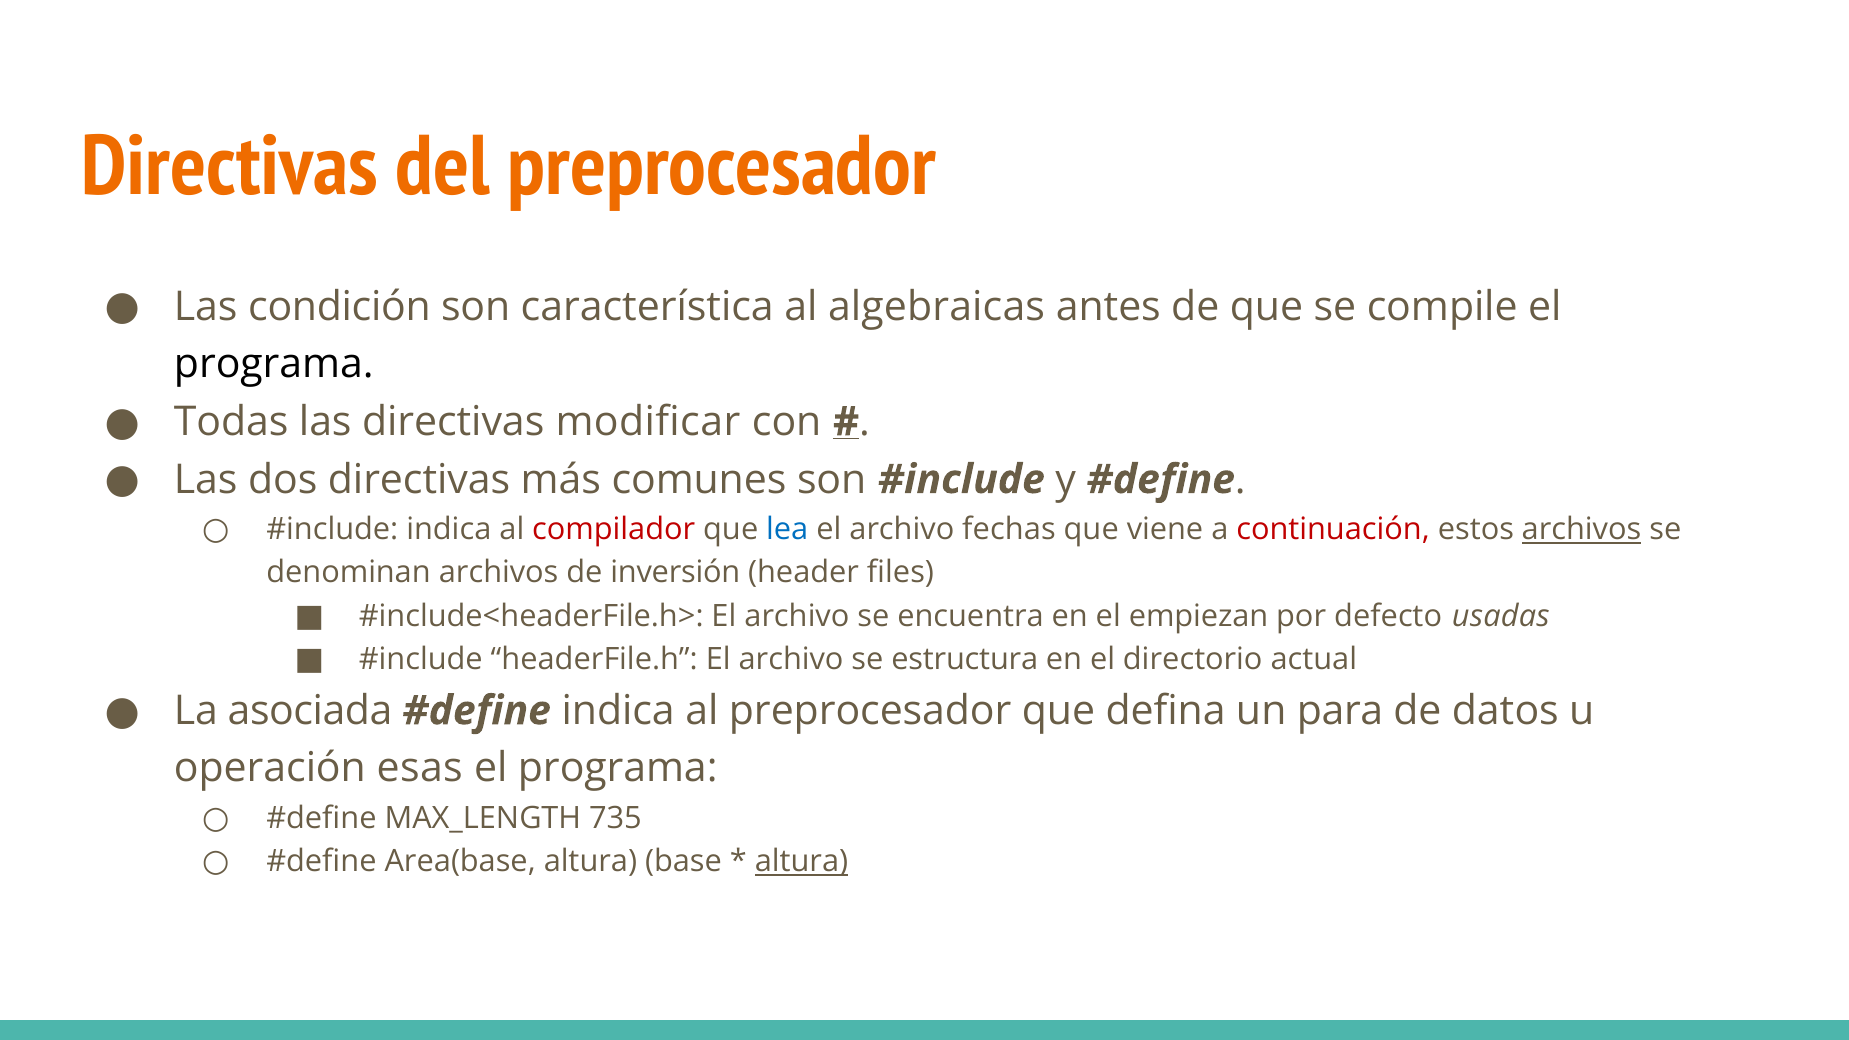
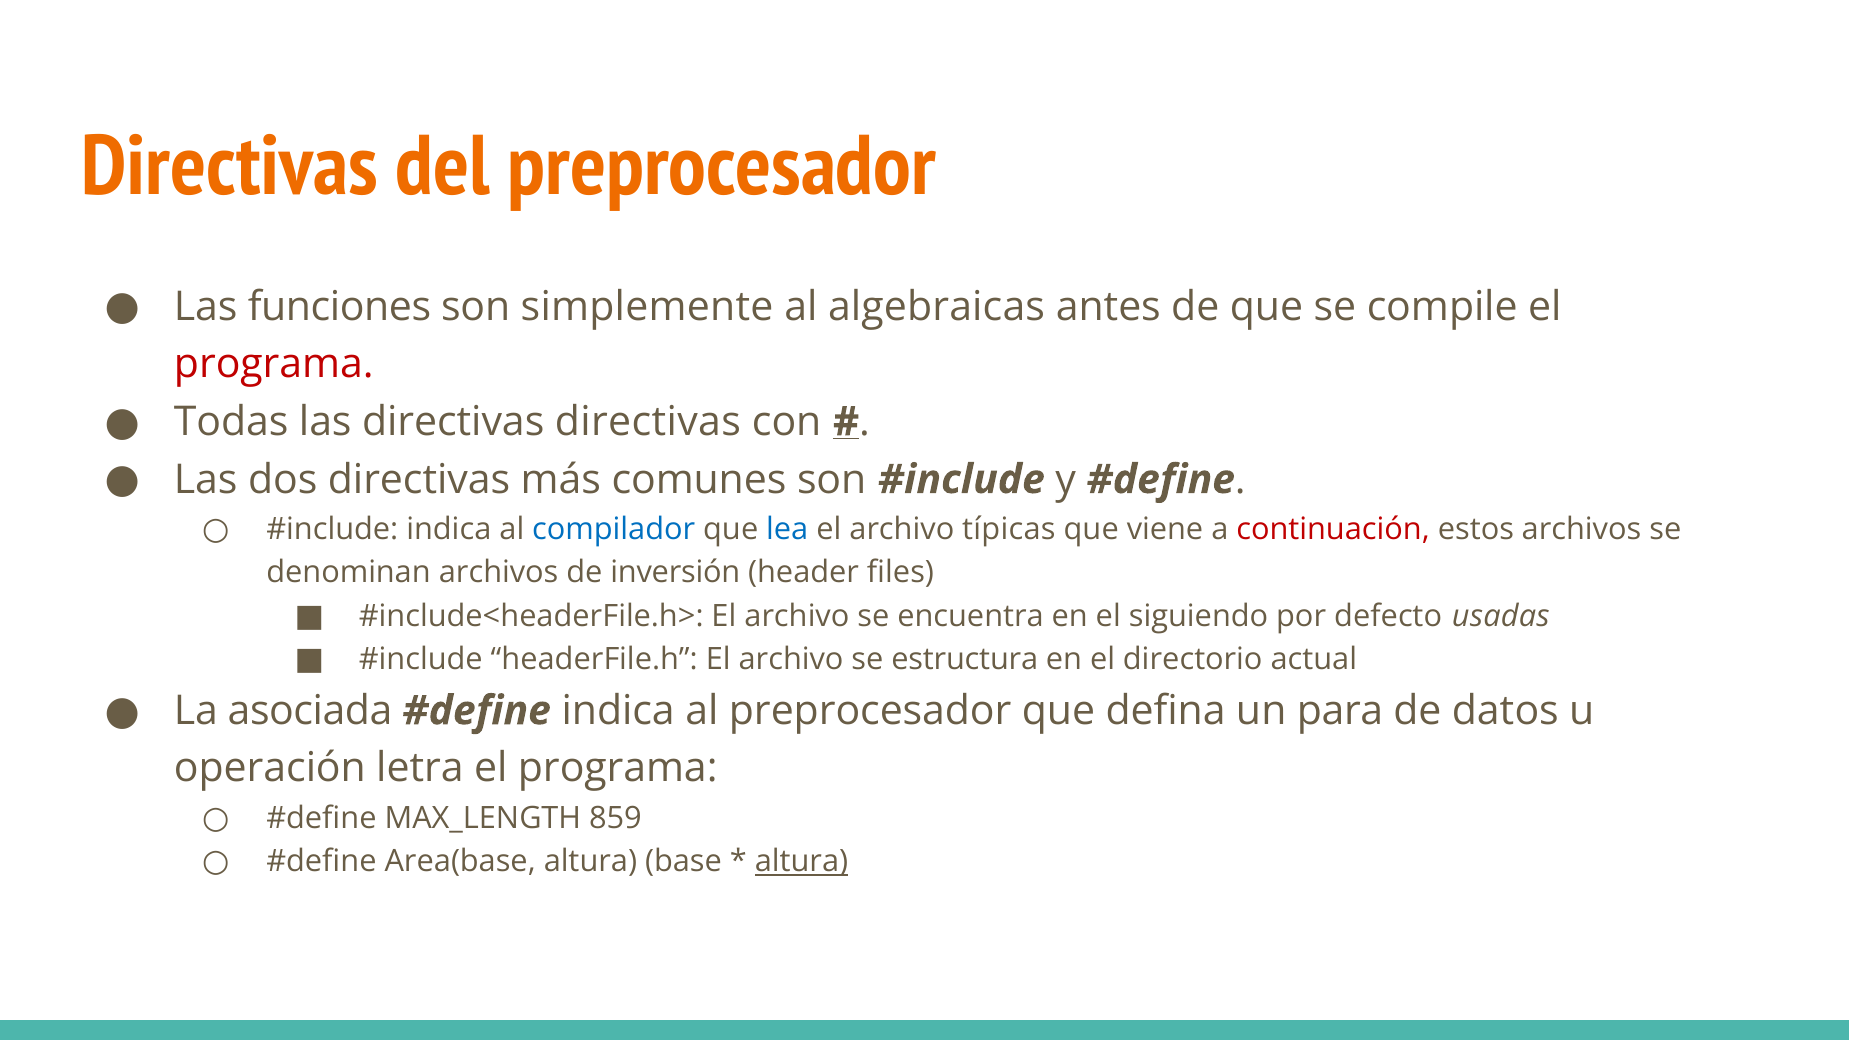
condición: condición -> funciones (339, 307)
característica: característica -> simplemente (647, 307)
programa colour: black -> red (274, 364)
directivas modificar: modificar -> directivas (648, 422)
compilador colour: red -> blue (614, 529)
fechas: fechas -> típicas (1009, 529)
archivos underline: present -> none (1581, 529)
empiezan: empiezan -> siguiendo (1199, 616)
esas: esas -> letra (420, 768)
735: 735 -> 859 (615, 818)
